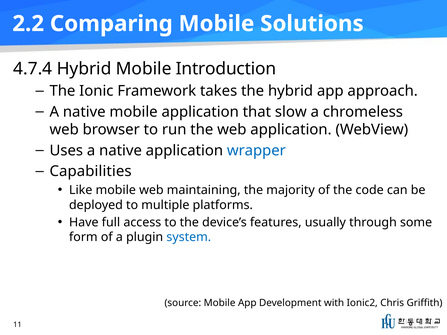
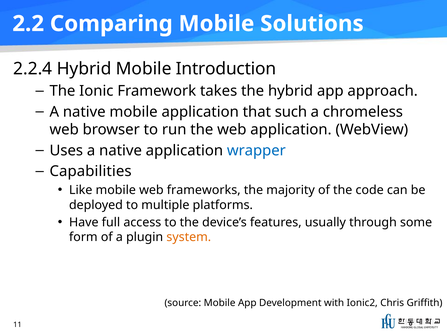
4.7.4: 4.7.4 -> 2.2.4 (33, 69)
slow: slow -> such (291, 112)
maintaining: maintaining -> frameworks (204, 190)
system colour: blue -> orange (189, 237)
